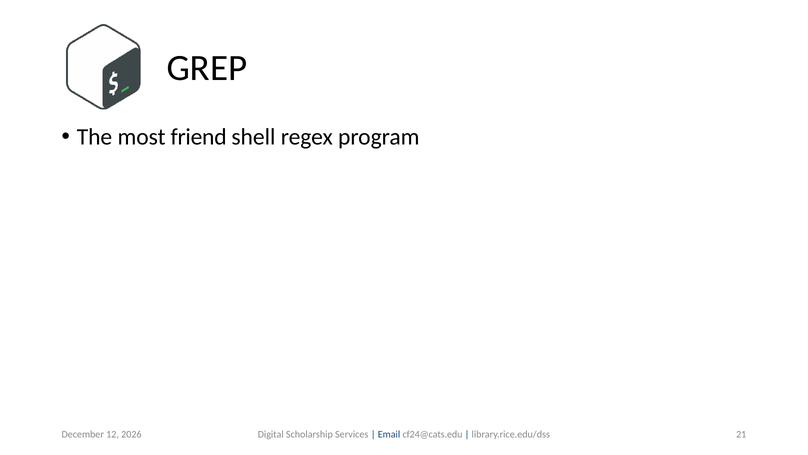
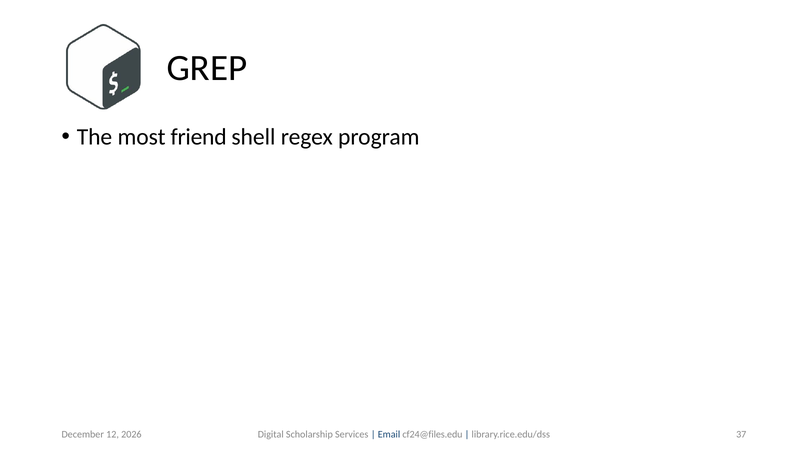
21: 21 -> 37 (741, 434)
cf24@cats.edu: cf24@cats.edu -> cf24@files.edu (432, 434)
